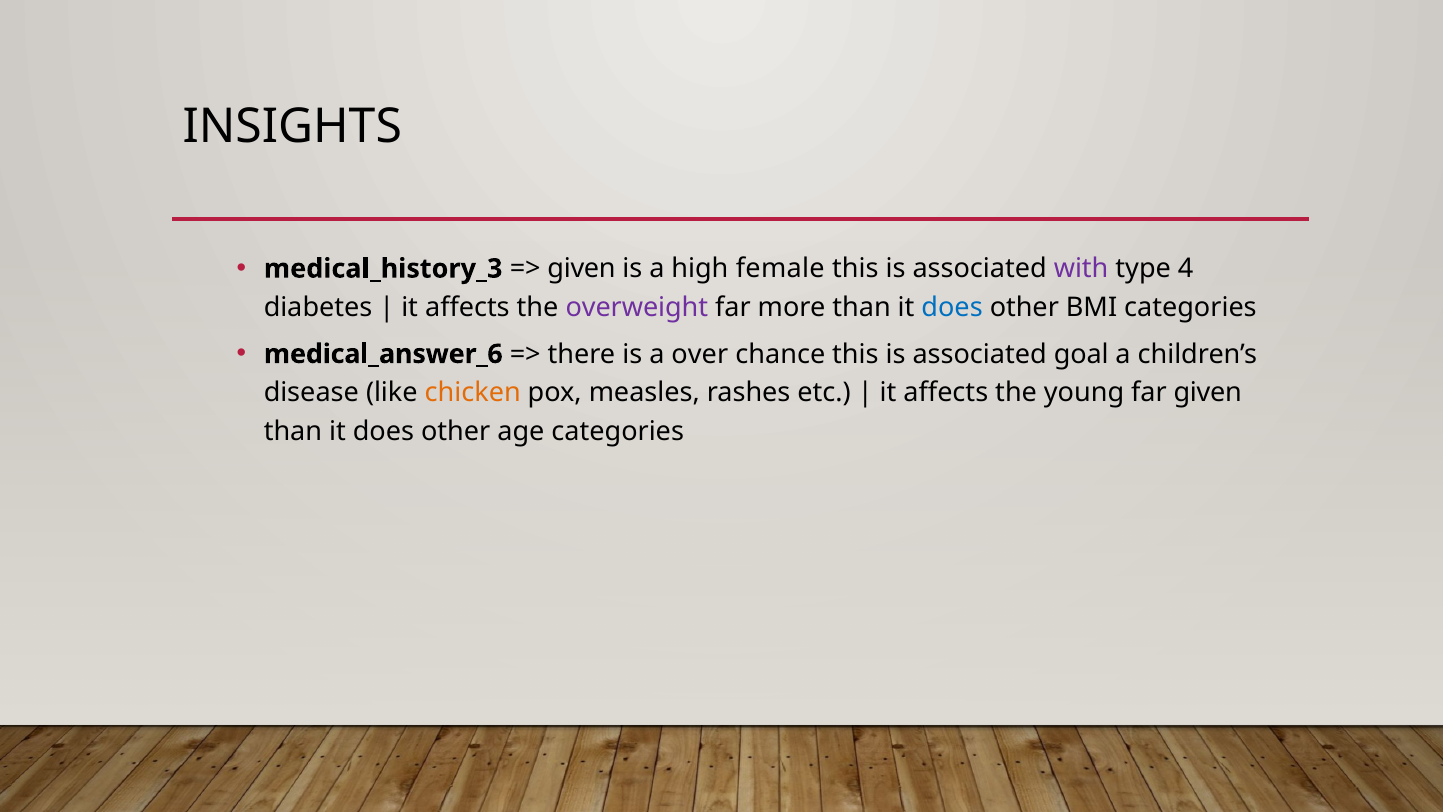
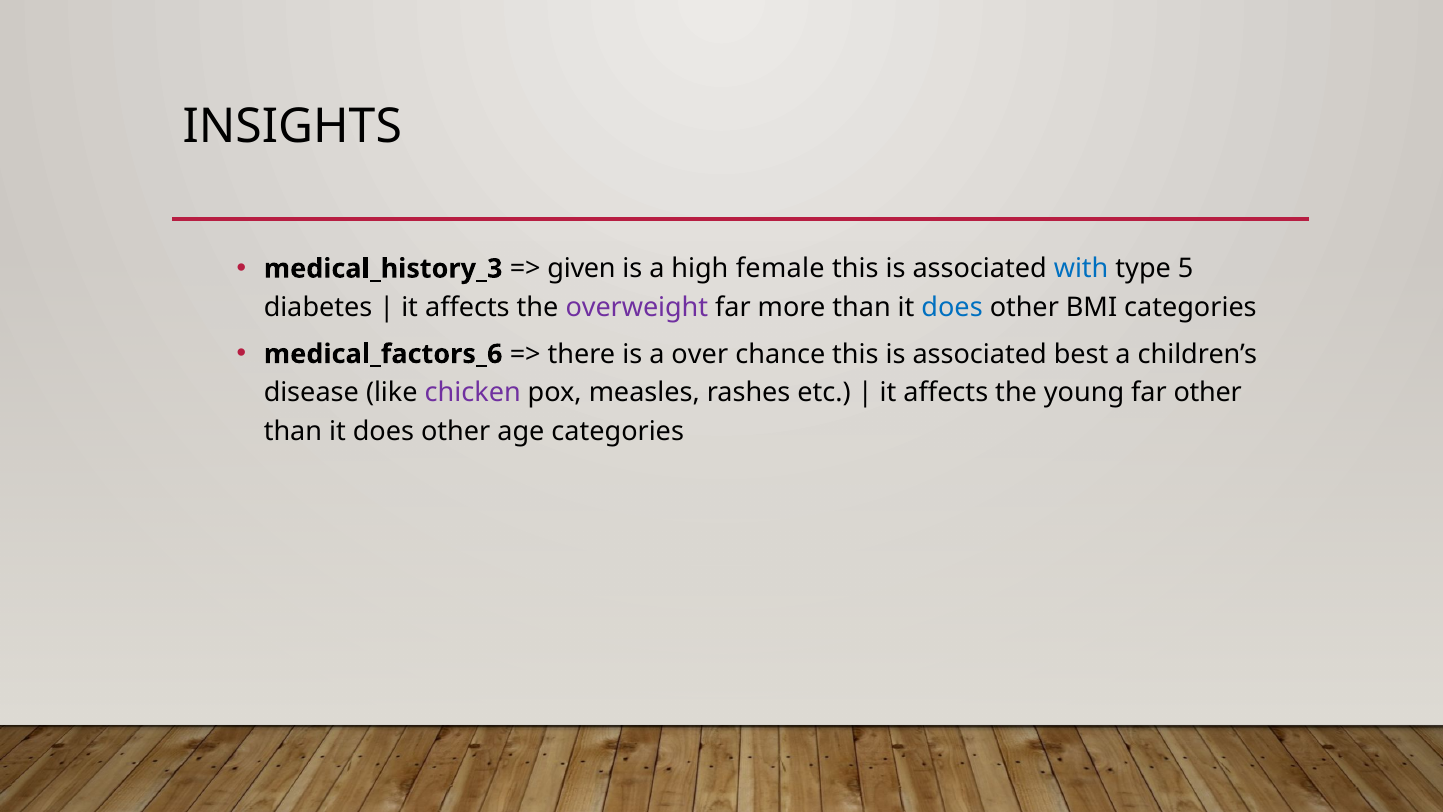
with colour: purple -> blue (1081, 269)
4: 4 -> 5 (1186, 269)
medical_answer_6: medical_answer_6 -> medical_factors_6 (383, 354)
goal: goal -> best (1081, 354)
chicken colour: orange -> purple (473, 393)
far given: given -> other (1208, 393)
